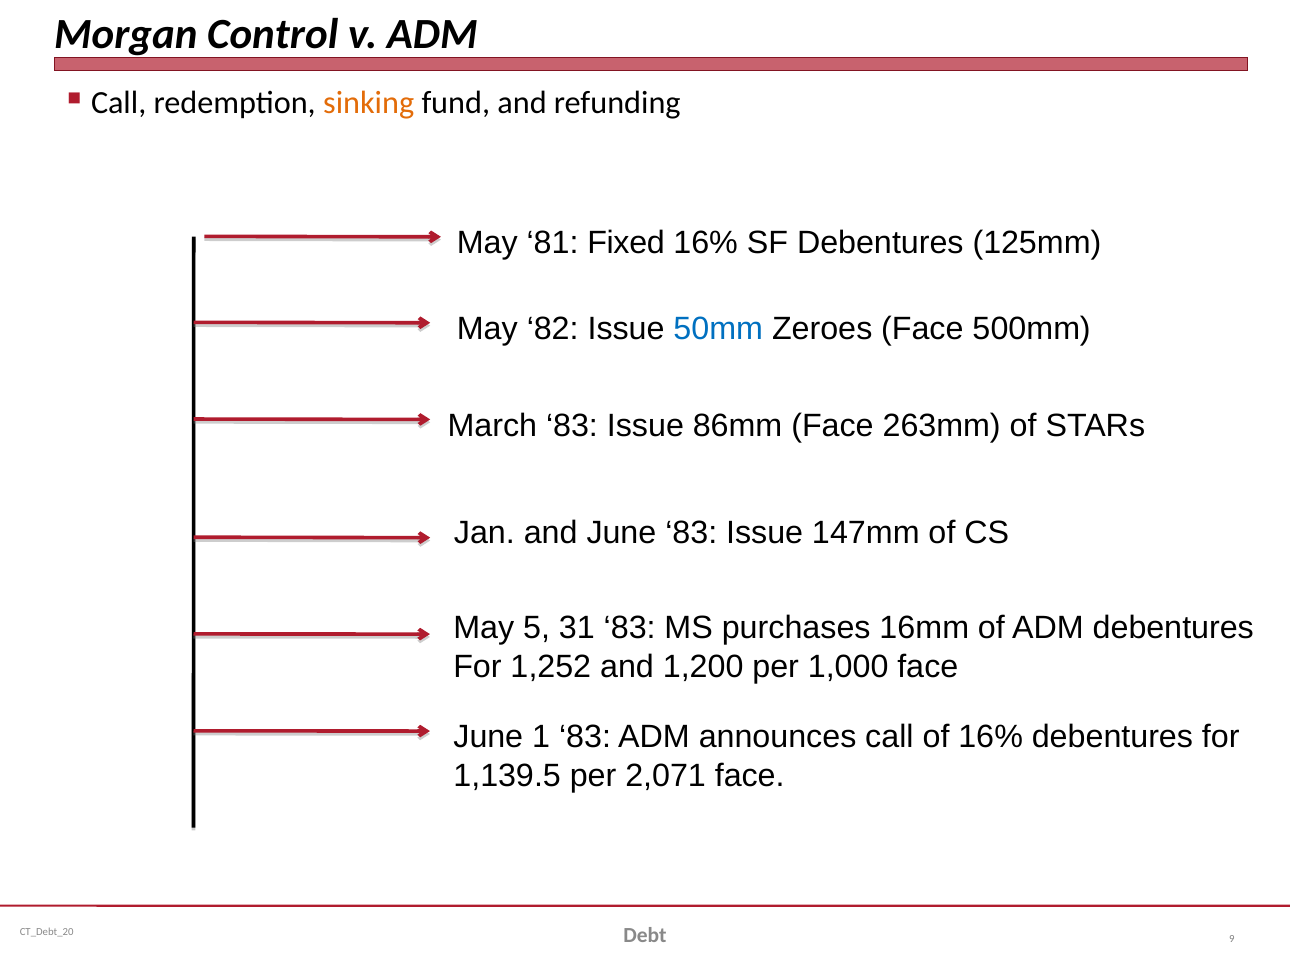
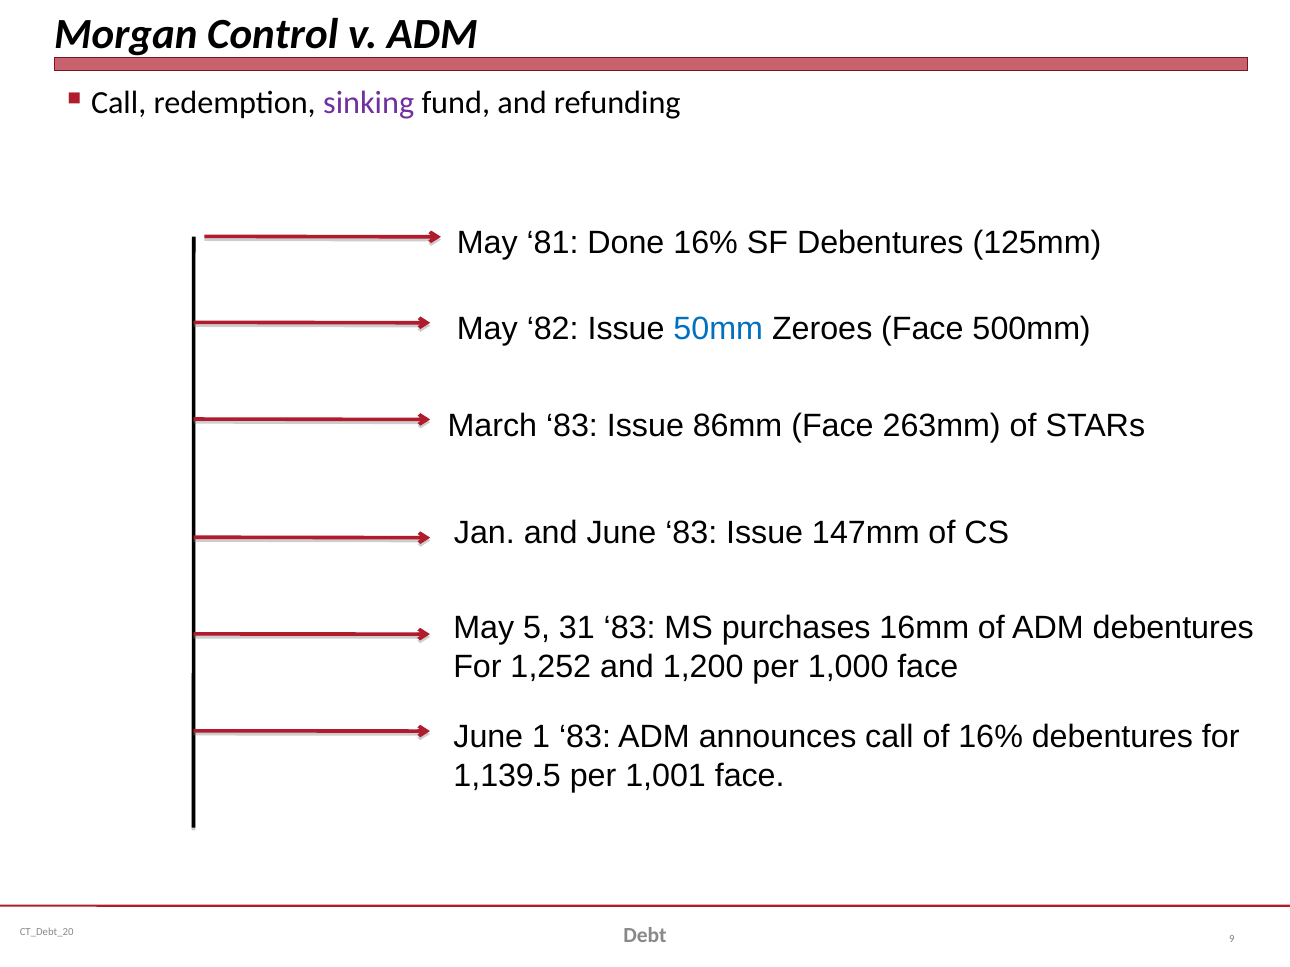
sinking colour: orange -> purple (369, 103)
Fixed: Fixed -> Done (626, 243)
2,071: 2,071 -> 1,001 (666, 776)
